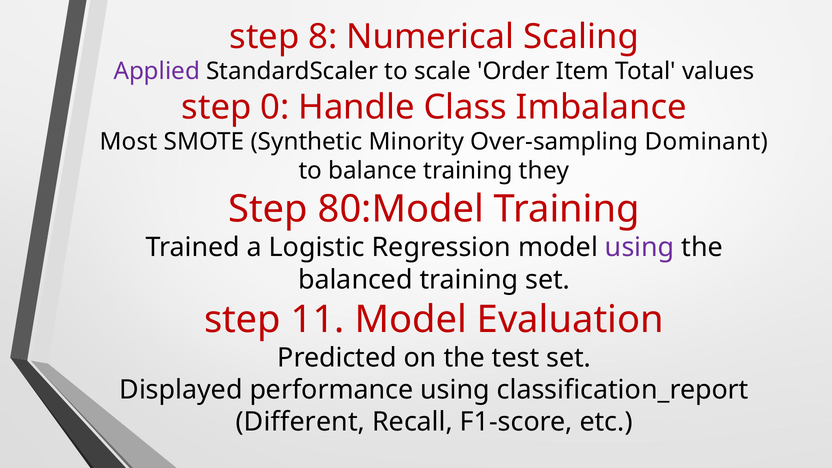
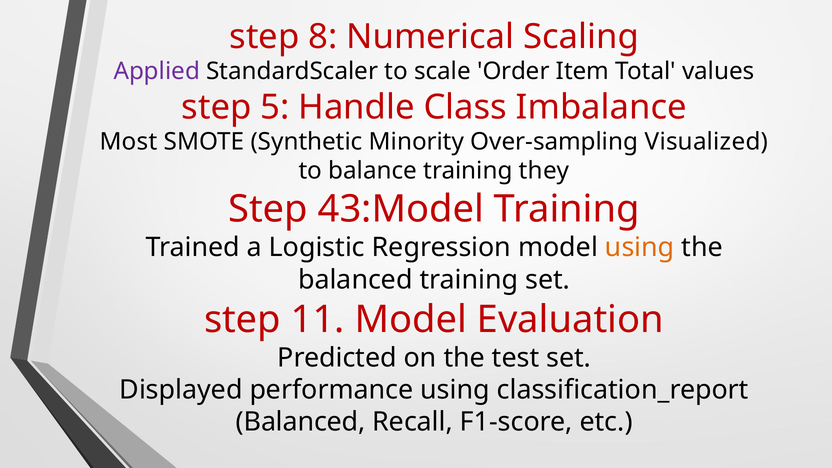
0: 0 -> 5 (275, 107)
Dominant: Dominant -> Visualized (706, 142)
80:Model: 80:Model -> 43:Model (401, 209)
using colour: purple -> orange (640, 248)
Different: Different -> Balanced (301, 422)
